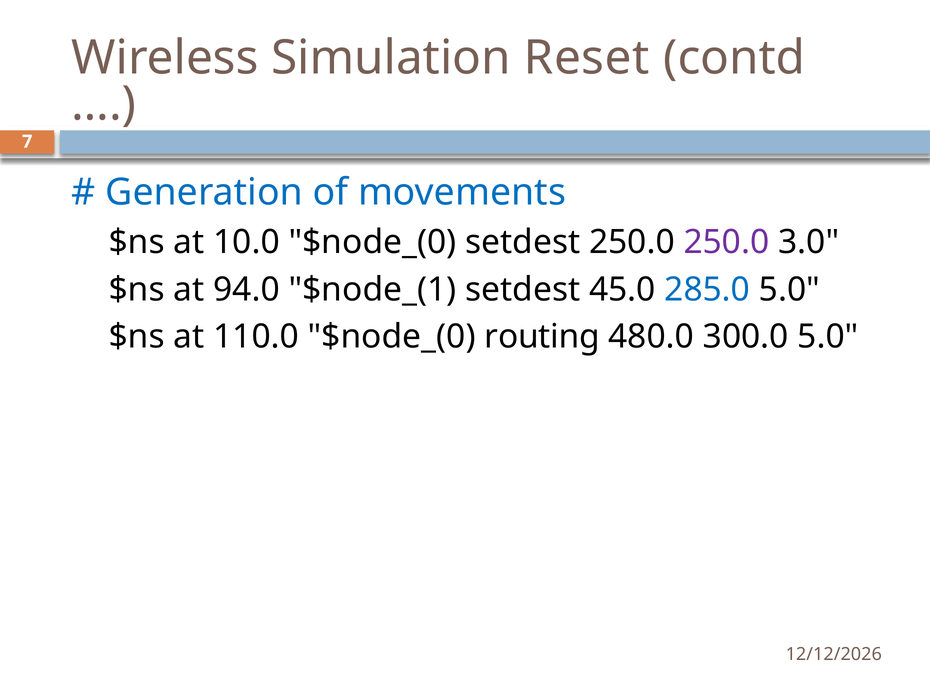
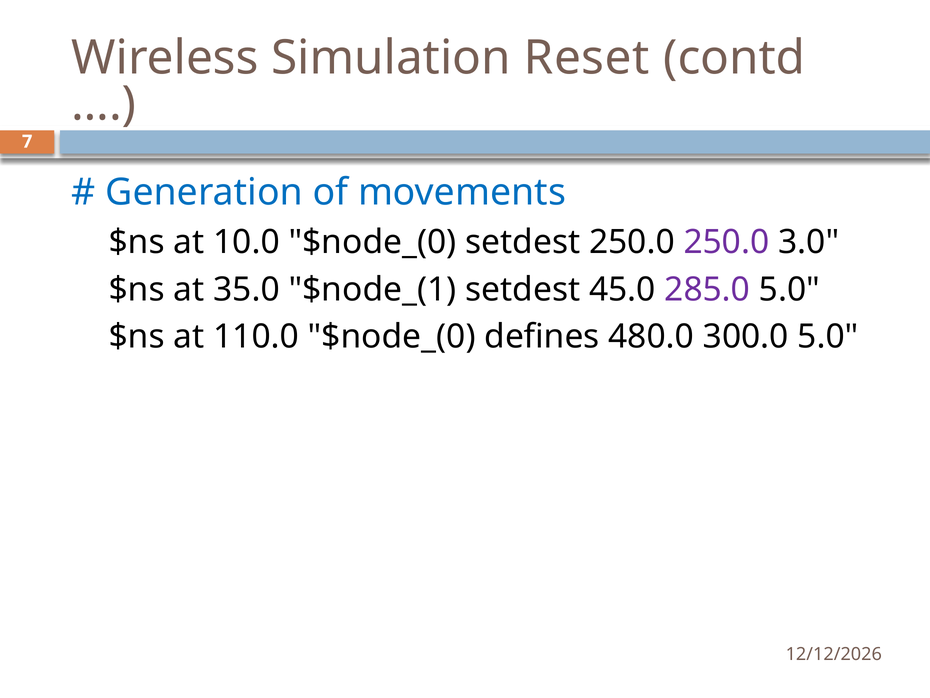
94.0: 94.0 -> 35.0 (246, 289)
285.0 colour: blue -> purple (707, 289)
routing: routing -> defines (542, 337)
